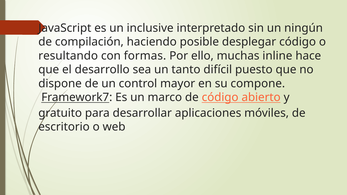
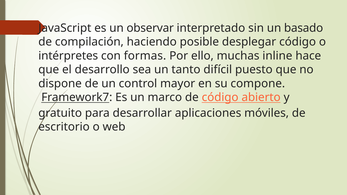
inclusive: inclusive -> observar (150, 28)
ningún: ningún -> basado (304, 28)
resultando: resultando -> intérpretes (68, 56)
